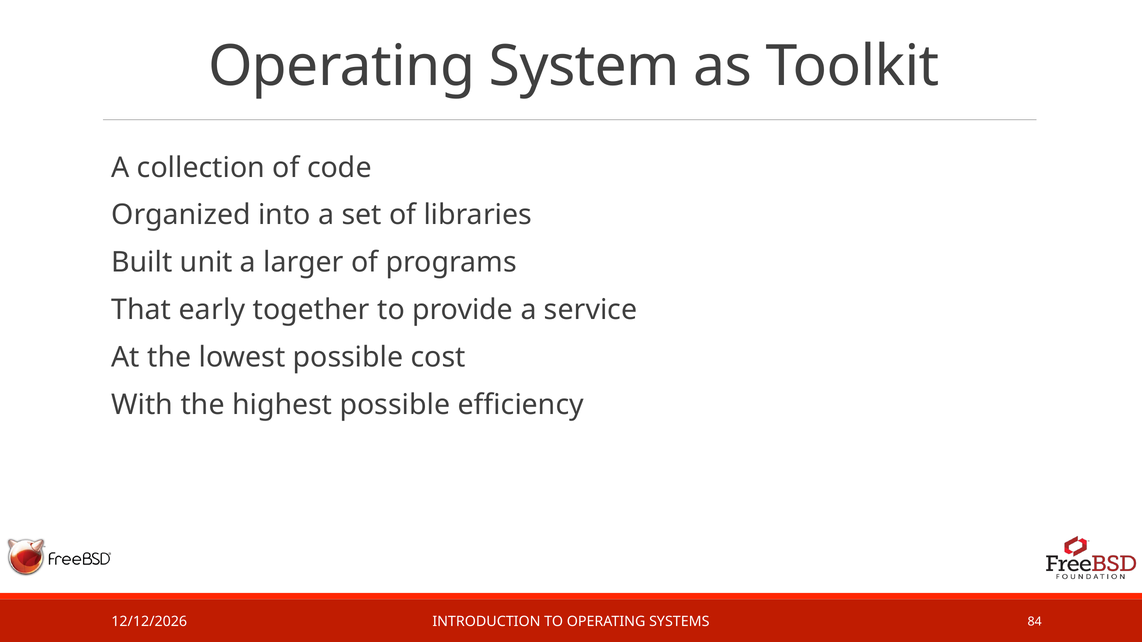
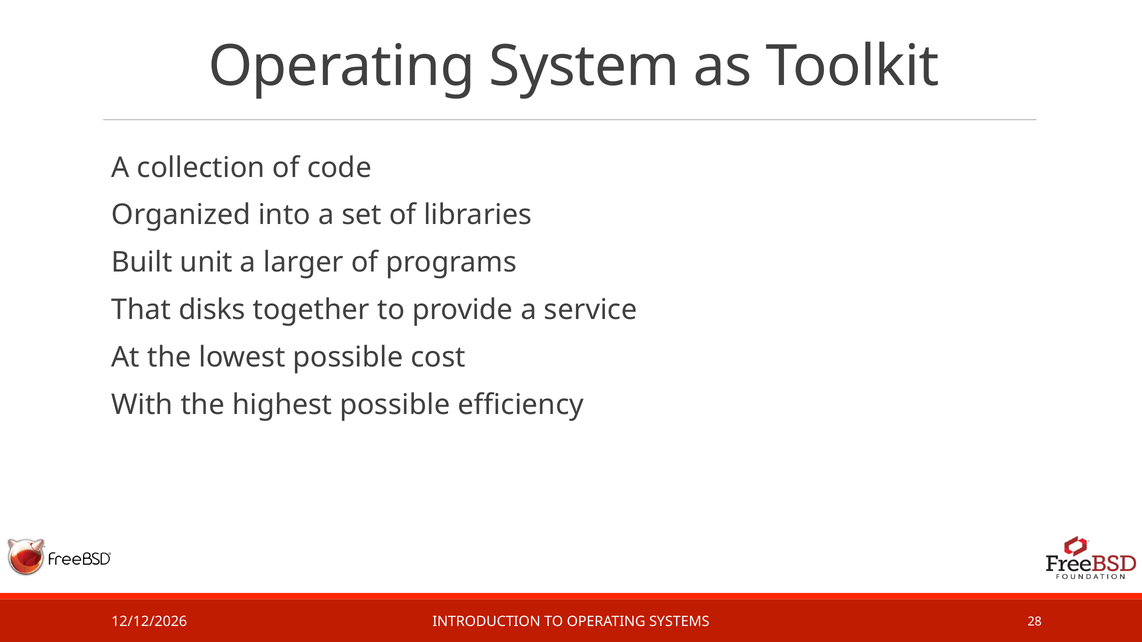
early: early -> disks (212, 310)
84: 84 -> 28 (1035, 622)
